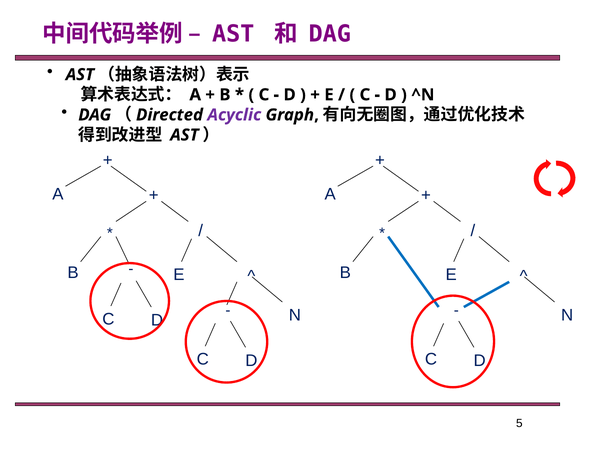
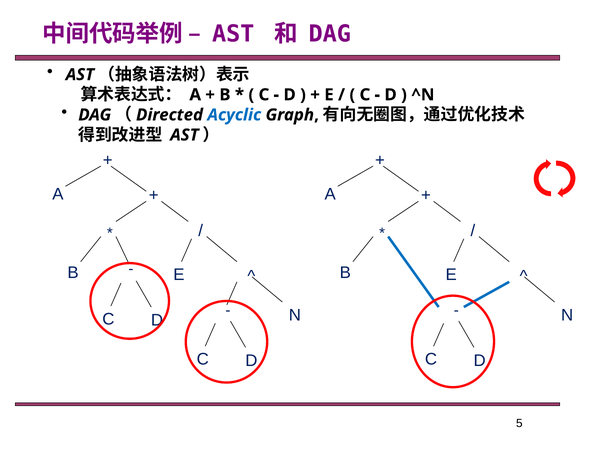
Acyclic colour: purple -> blue (234, 115)
